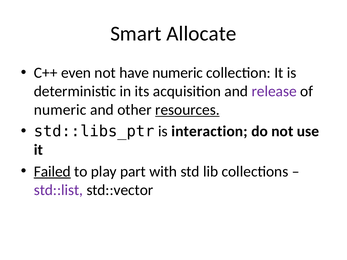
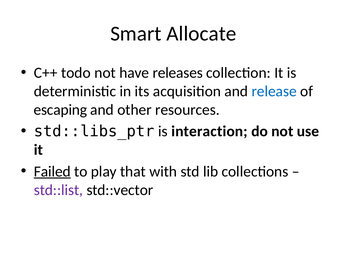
even: even -> todo (76, 73)
have numeric: numeric -> releases (178, 73)
release colour: purple -> blue (274, 91)
numeric: numeric -> escaping (60, 110)
resources underline: present -> none (187, 110)
part: part -> that (133, 172)
